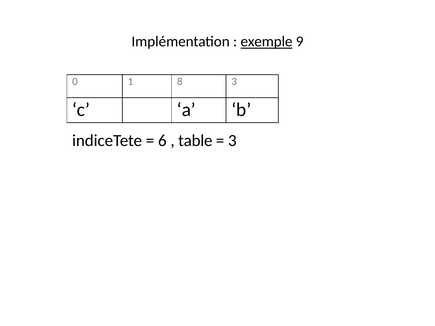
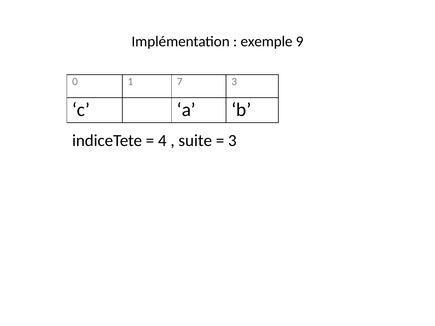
exemple underline: present -> none (267, 42)
8: 8 -> 7 (180, 82)
6: 6 -> 4 (162, 141)
table: table -> suite (195, 141)
